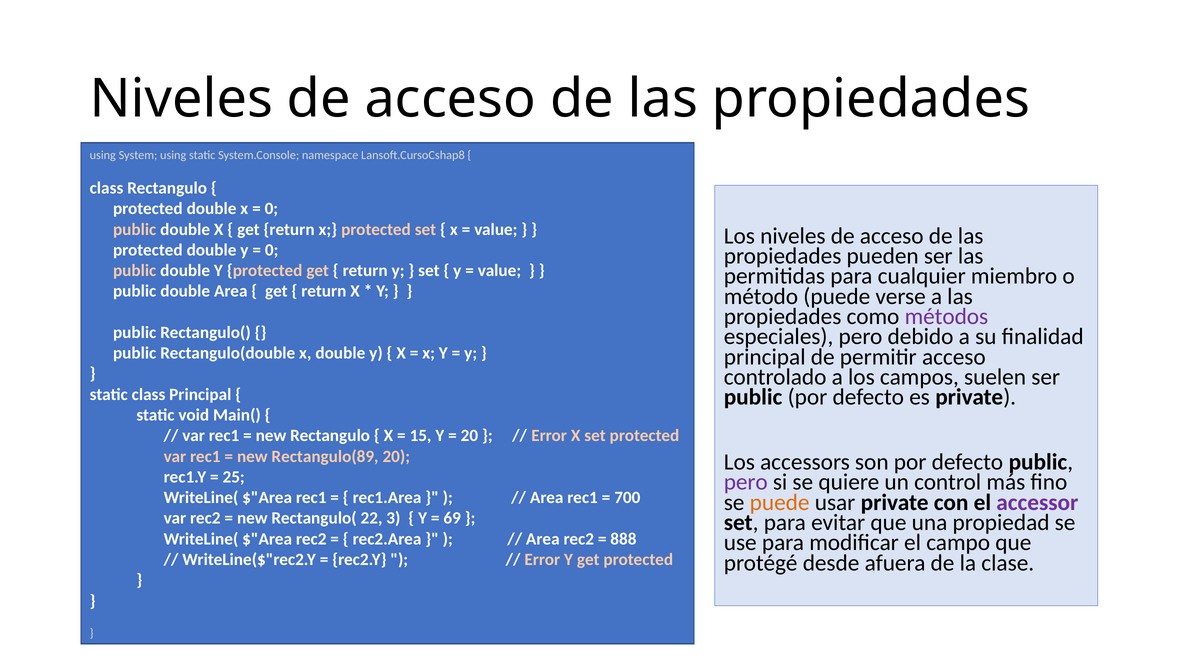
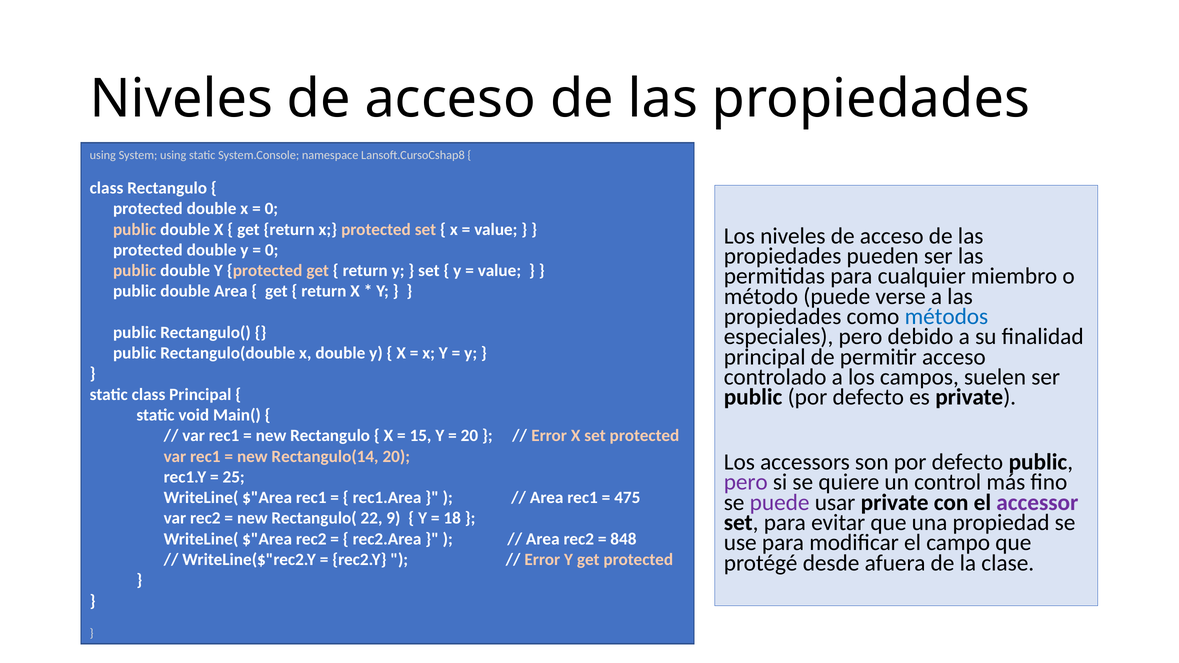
métodos colour: purple -> blue (946, 317)
Rectangulo(89: Rectangulo(89 -> Rectangulo(14 (325, 456)
700: 700 -> 475 (627, 498)
puede colour: orange -> purple (780, 503)
3: 3 -> 9 (393, 518)
69: 69 -> 18 (452, 518)
888: 888 -> 848 (623, 539)
